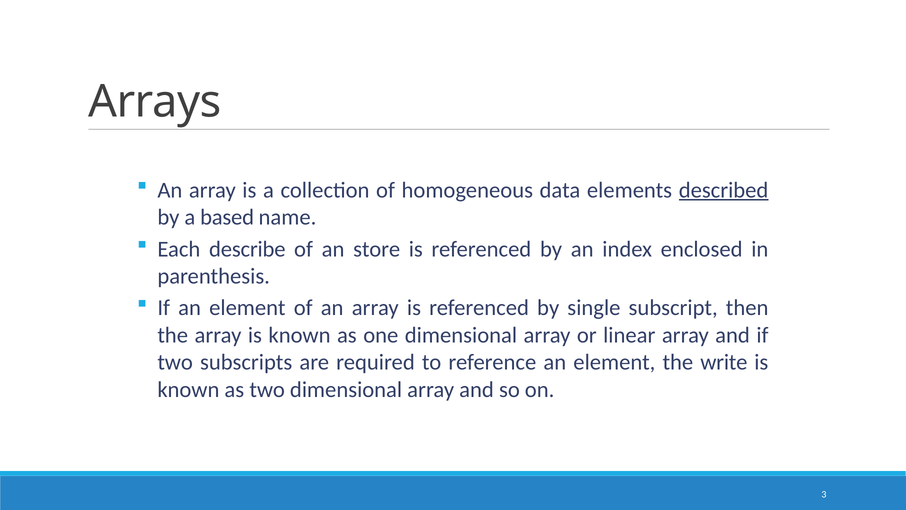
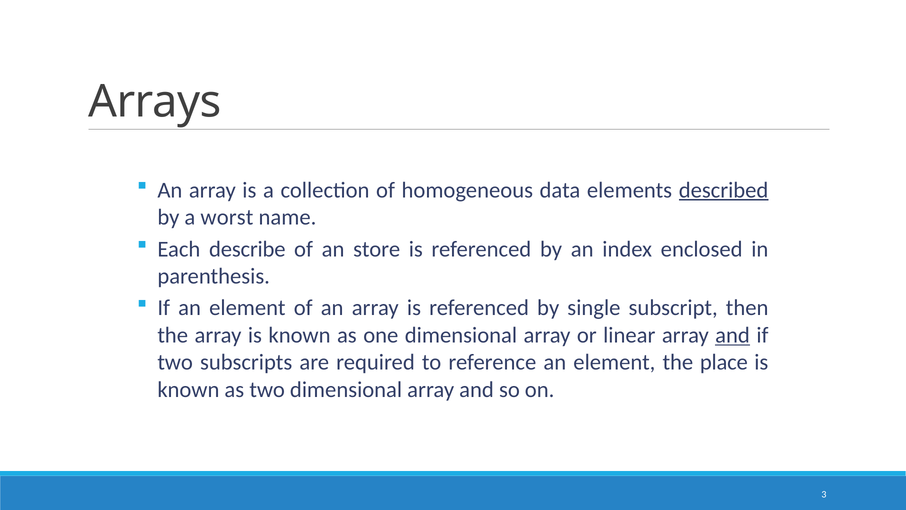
based: based -> worst (227, 217)
and underline: none -> present (733, 335)
write: write -> place (724, 362)
